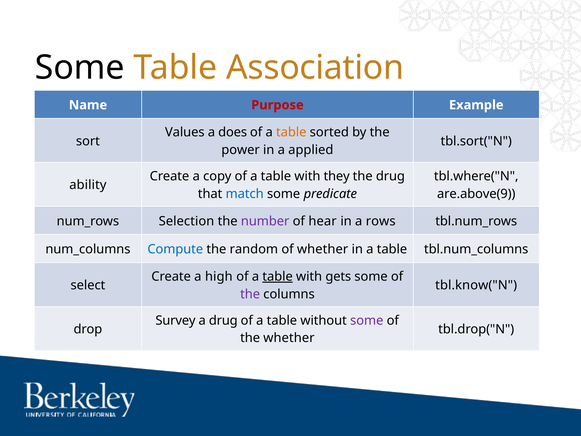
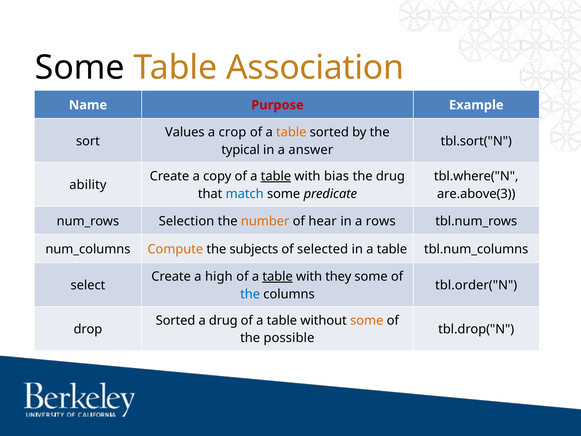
does: does -> crop (232, 132)
power: power -> typical (241, 150)
applied: applied -> answer (311, 150)
table underline: none -> present (276, 176)
they: they -> bias (337, 176)
are.above(9: are.above(9 -> are.above(3 (476, 194)
number colour: purple -> orange (265, 221)
Compute colour: blue -> orange (175, 249)
random: random -> subjects (254, 249)
of whether: whether -> selected (323, 249)
gets: gets -> they (338, 276)
tbl.know("N: tbl.know("N -> tbl.order("N (476, 285)
the colour: purple -> blue (250, 294)
Survey: Survey -> Sorted (175, 320)
some colour: purple -> orange (367, 320)
the whether: whether -> possible (289, 338)
